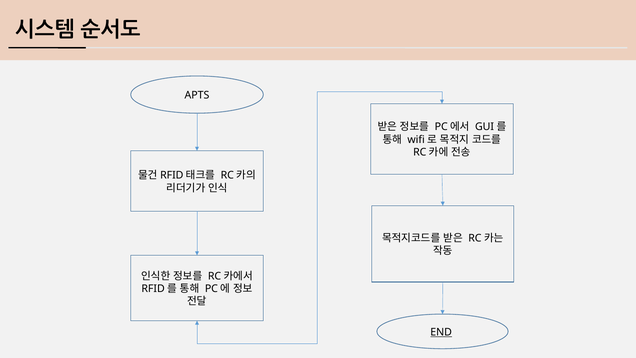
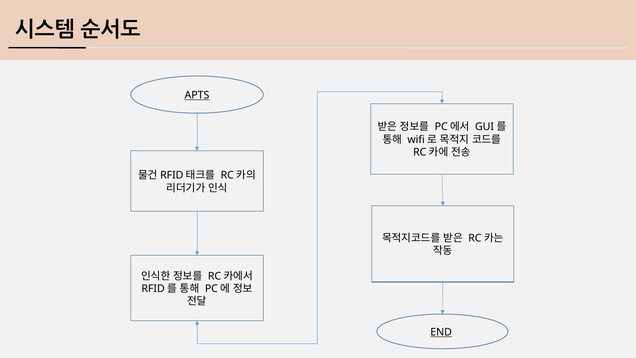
APTS underline: none -> present (197, 95)
